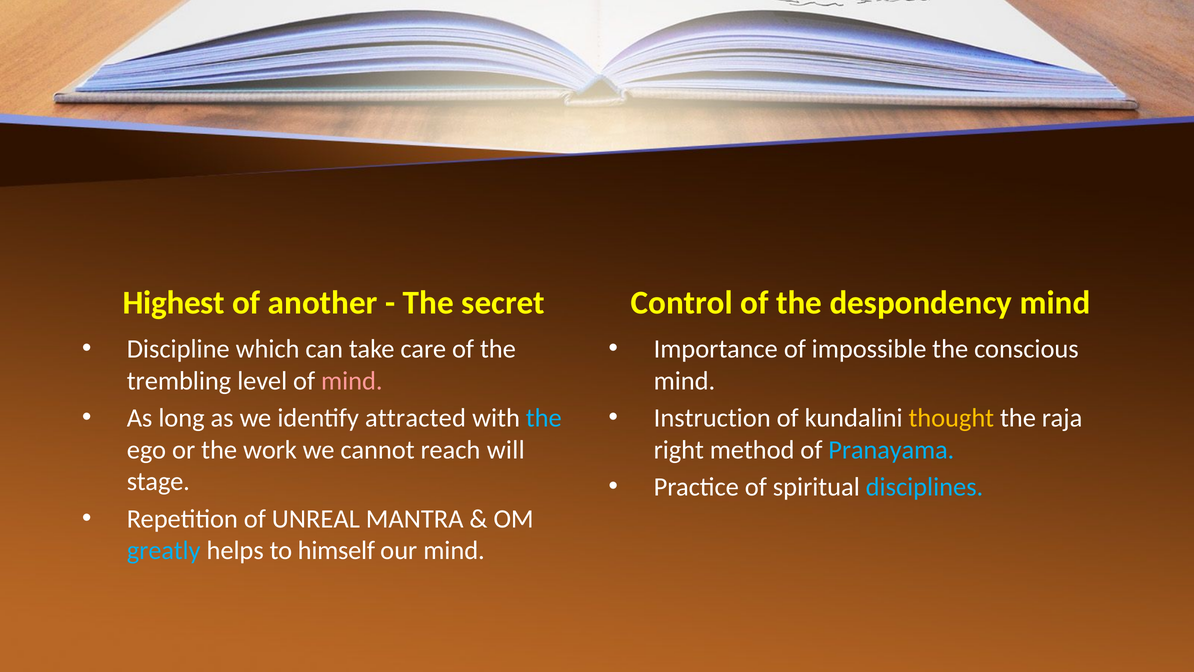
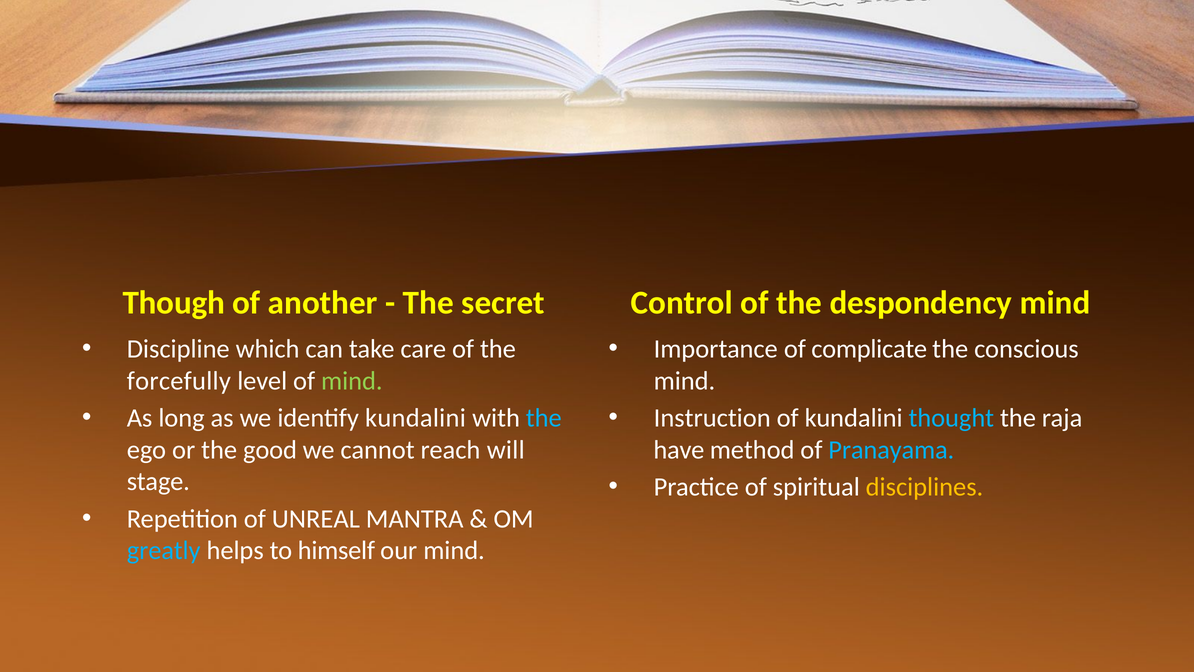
Highest: Highest -> Though (174, 302)
impossible: impossible -> complicate (869, 349)
trembling: trembling -> forcefully (179, 381)
mind colour: pink -> light green (352, 381)
identify attracted: attracted -> kundalini (415, 418)
thought colour: yellow -> light blue (951, 418)
work: work -> good (270, 450)
right: right -> have (679, 450)
disciplines colour: light blue -> yellow (925, 487)
